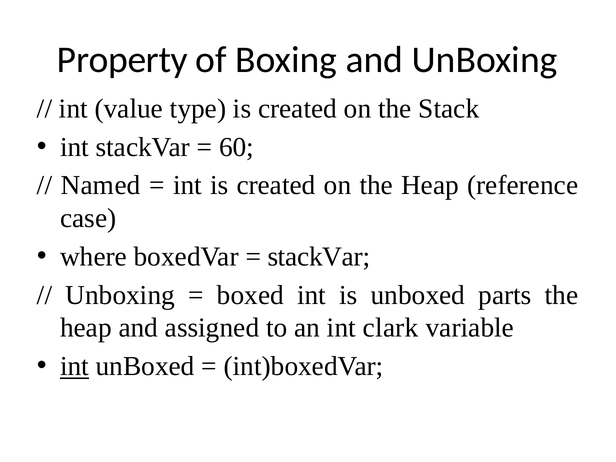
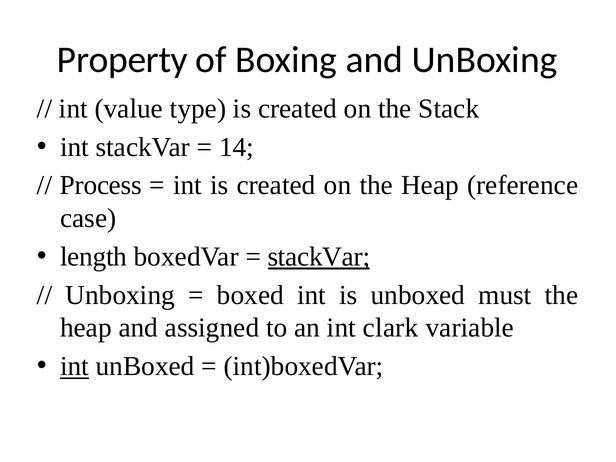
60: 60 -> 14 (237, 147)
Named: Named -> Process (101, 185)
where: where -> length (94, 257)
stackVar underline: none -> present (319, 257)
parts: parts -> must (505, 295)
